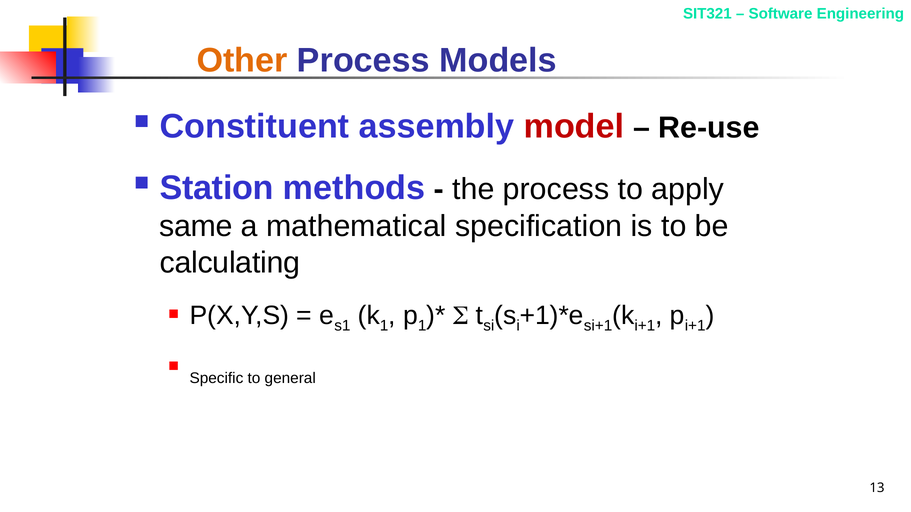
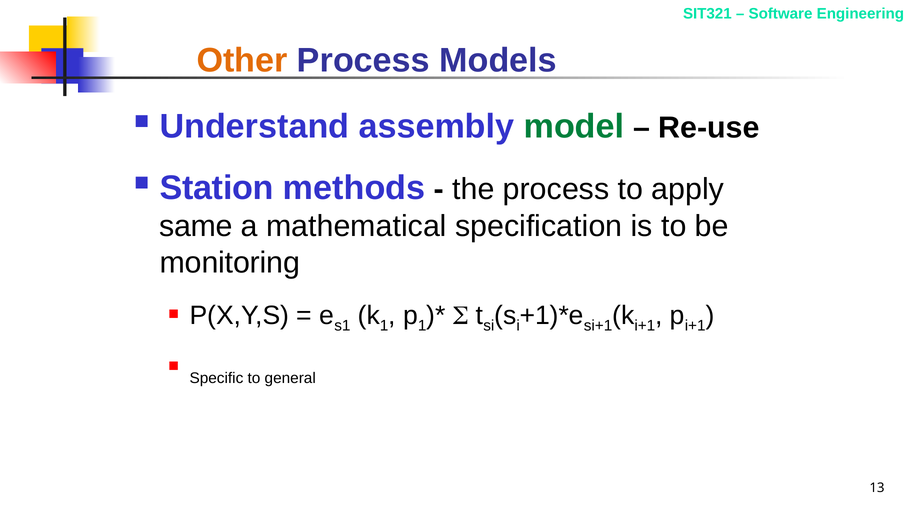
Constituent: Constituent -> Understand (254, 126)
model colour: red -> green (574, 126)
calculating: calculating -> monitoring (230, 263)
